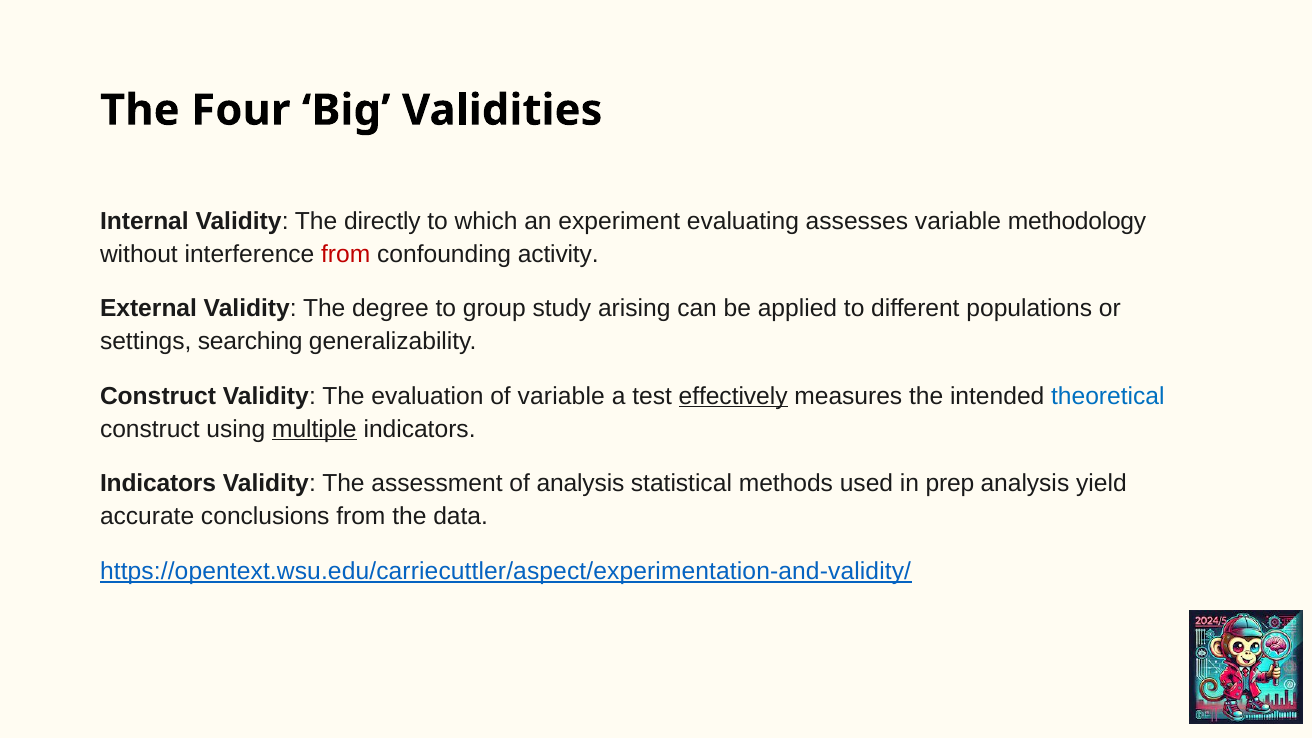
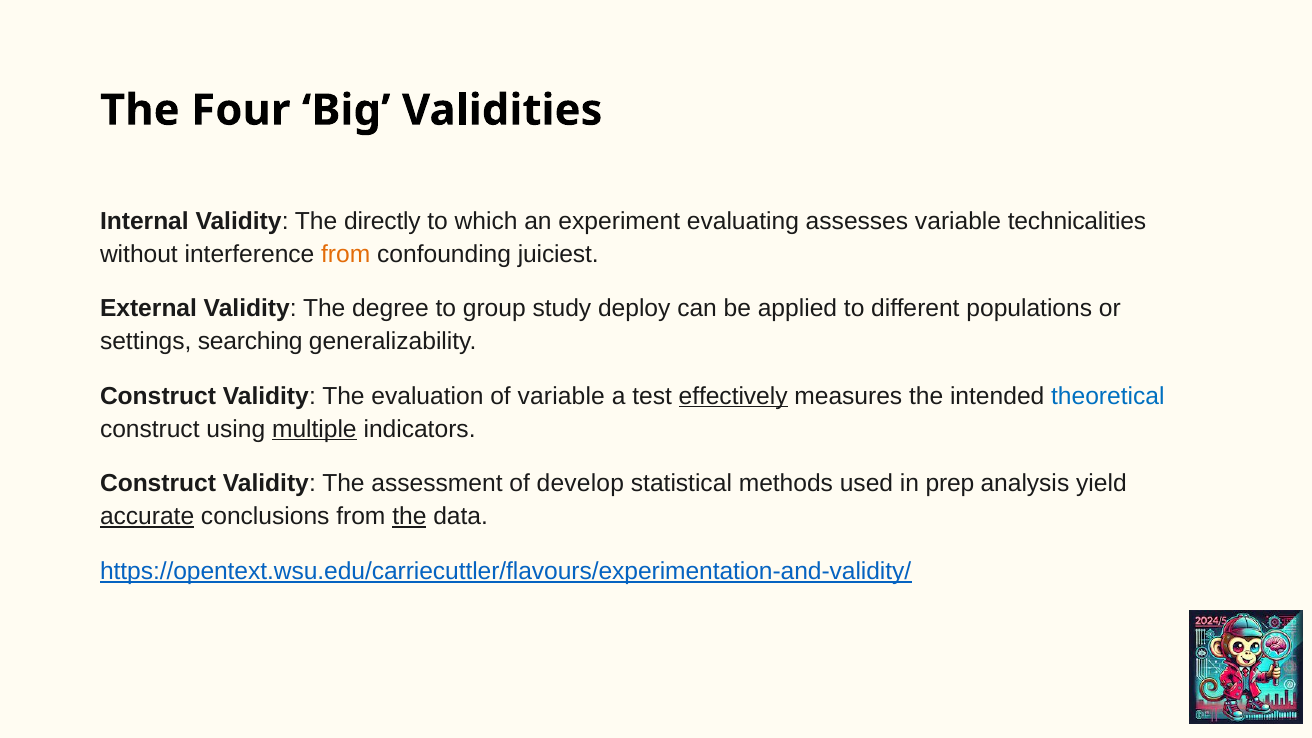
methodology: methodology -> technicalities (1077, 221)
from colour: red -> orange (346, 254)
activity: activity -> juiciest (558, 254)
arising: arising -> deploy (634, 309)
Indicators: Indicators -> Construct (158, 484)
of analysis: analysis -> develop (580, 484)
accurate underline: none -> present (147, 516)
the underline: none -> present (409, 516)
https://opentext.wsu.edu/carriecuttler/aspect/experimentation-and-validity/: https://opentext.wsu.edu/carriecuttler/aspect/experimentation-and-validity/ -> https://opentext.wsu.edu/carriecuttler/flavours/experimentation-and-validity/ (506, 571)
